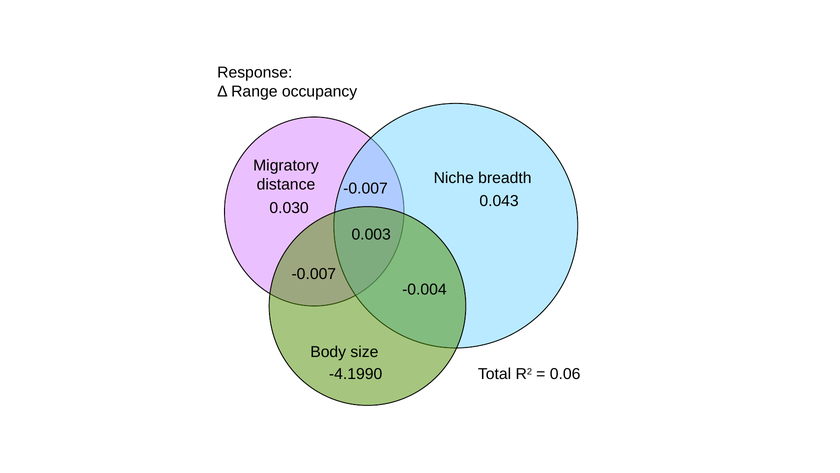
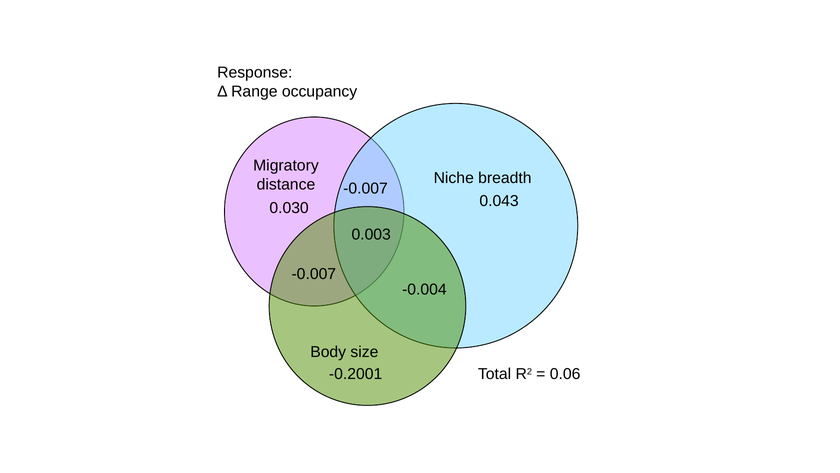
-4.1990: -4.1990 -> -0.2001 (356, 374)
